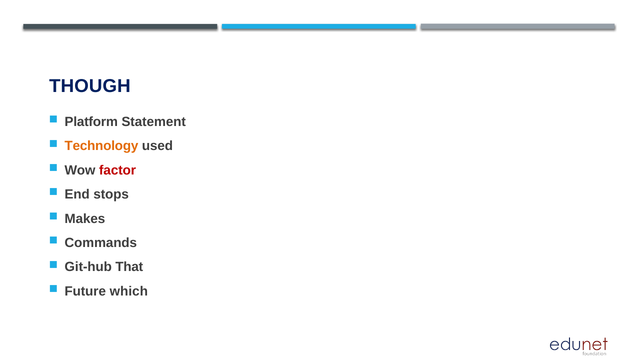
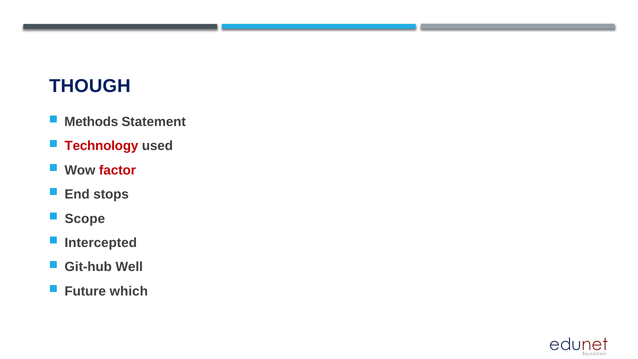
Platform: Platform -> Methods (91, 122)
Technology colour: orange -> red (101, 146)
Makes: Makes -> Scope (85, 219)
Commands: Commands -> Intercepted (101, 243)
That: That -> Well (129, 267)
